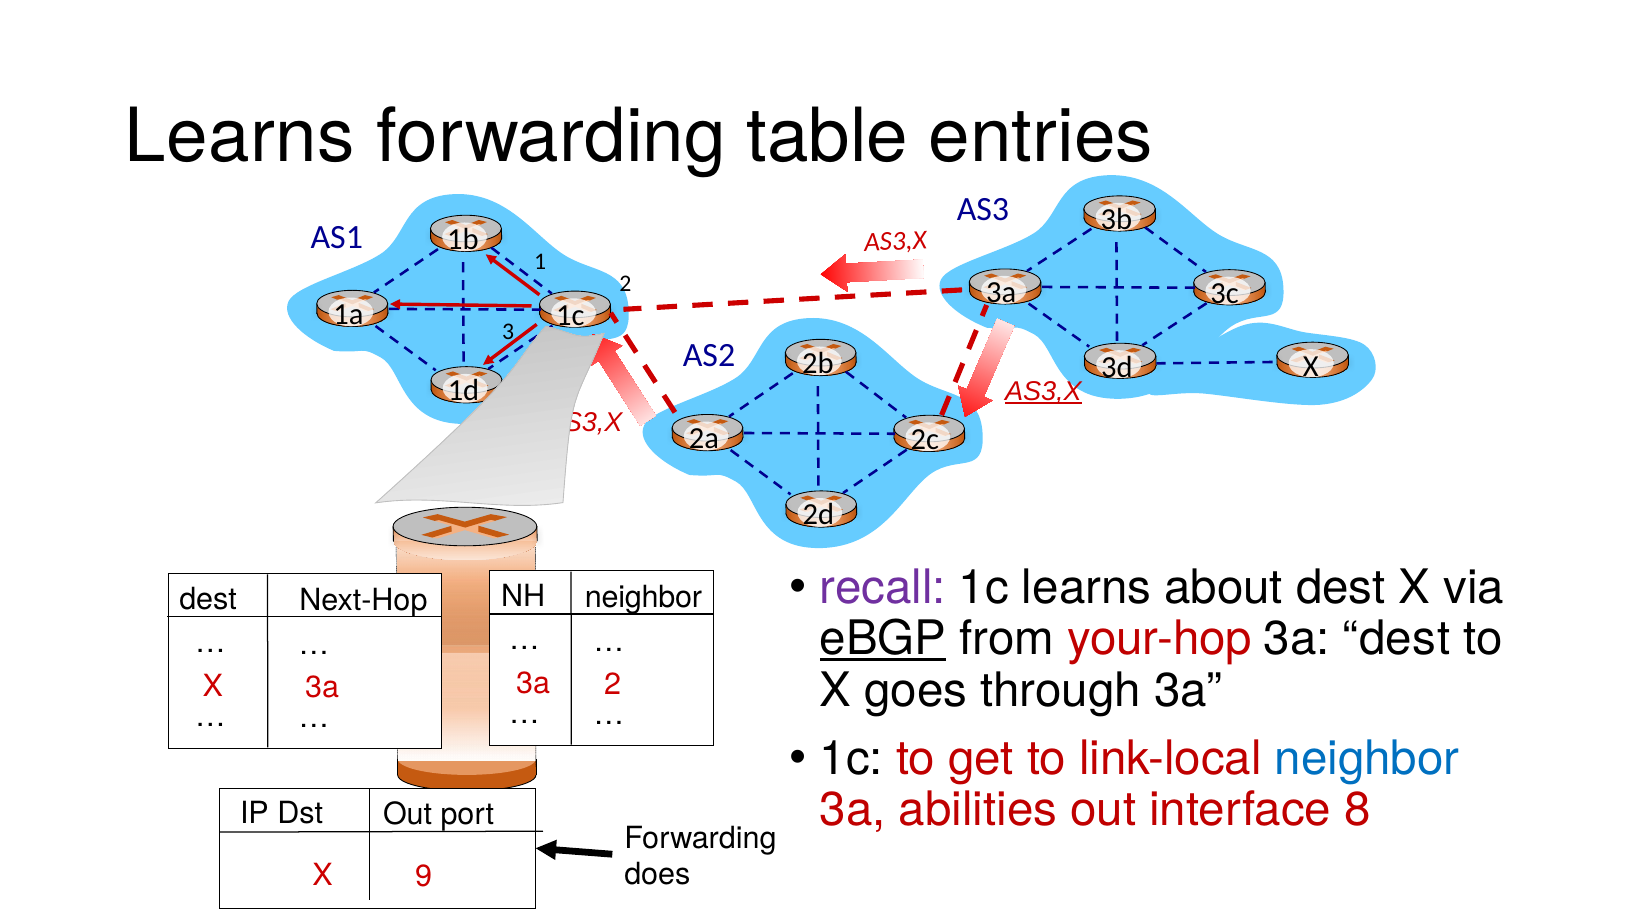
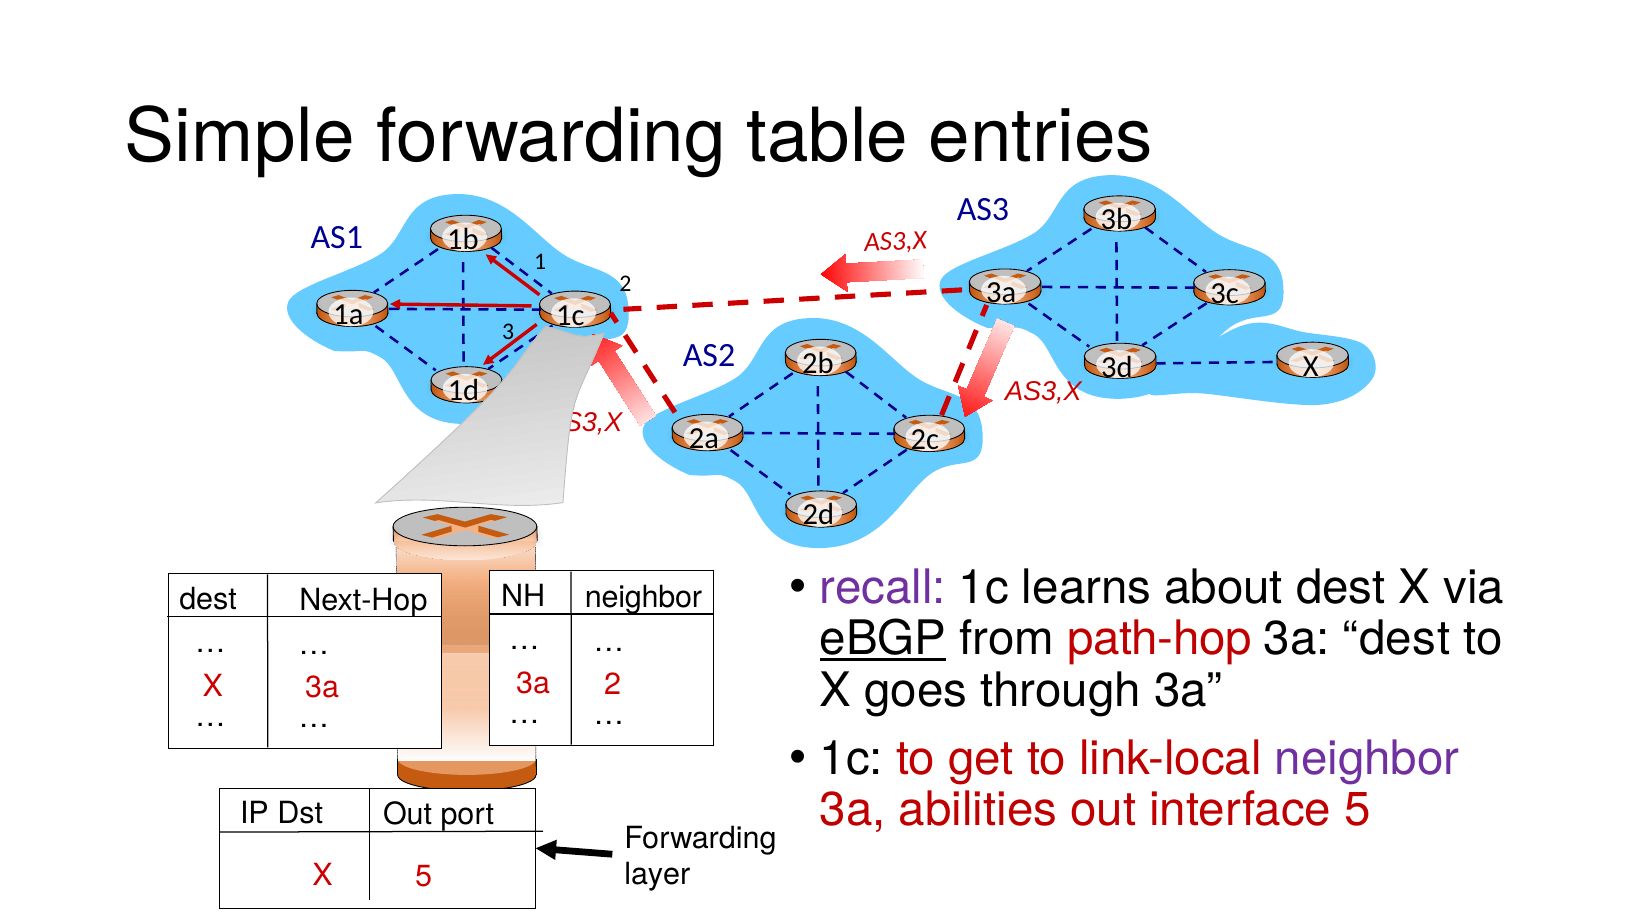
Learns: Learns -> Simple (240, 137)
AS3,X underline: present -> none (1043, 391)
your-hop: your-hop -> path-hop (1159, 639)
neighbor colour: blue -> purple (1367, 758)
interface 8: 8 -> 5 (1358, 809)
does: does -> layer (657, 874)
X 9: 9 -> 5 (423, 876)
